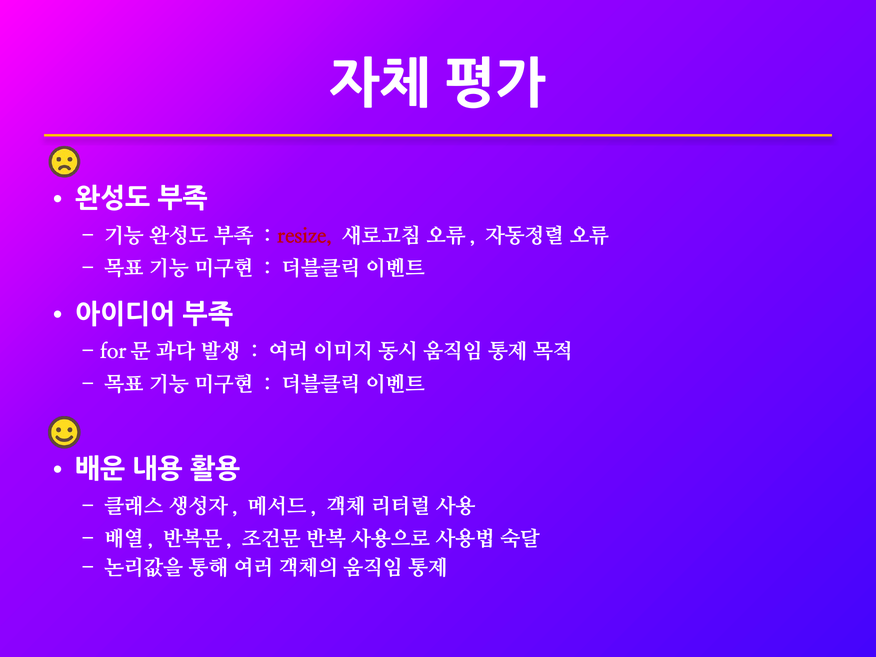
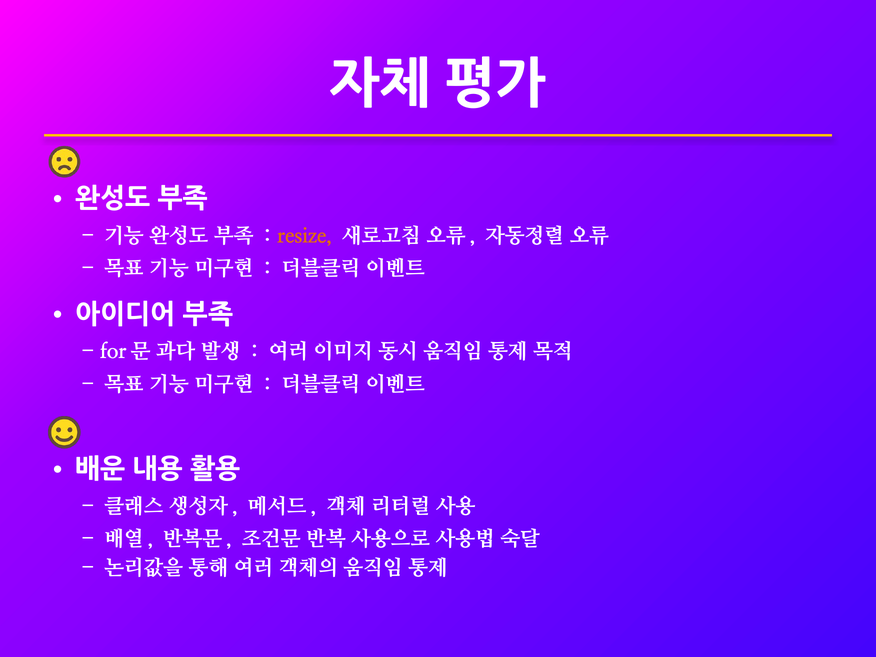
resize colour: red -> orange (305, 236)
